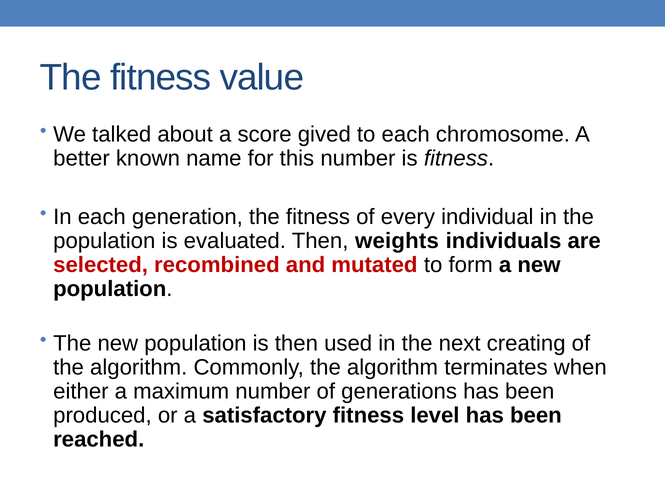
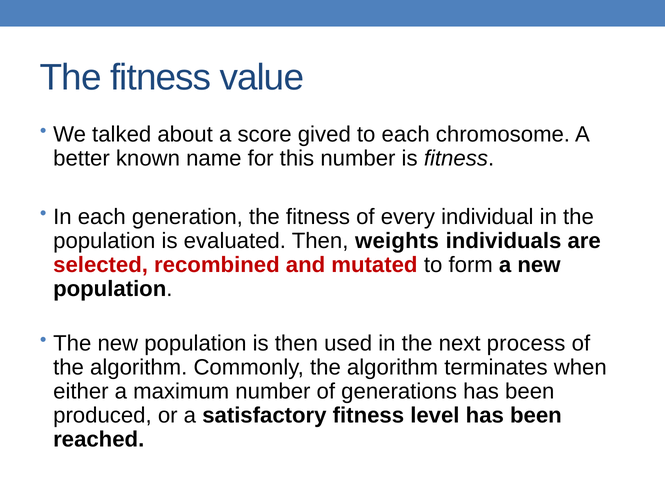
creating: creating -> process (526, 343)
